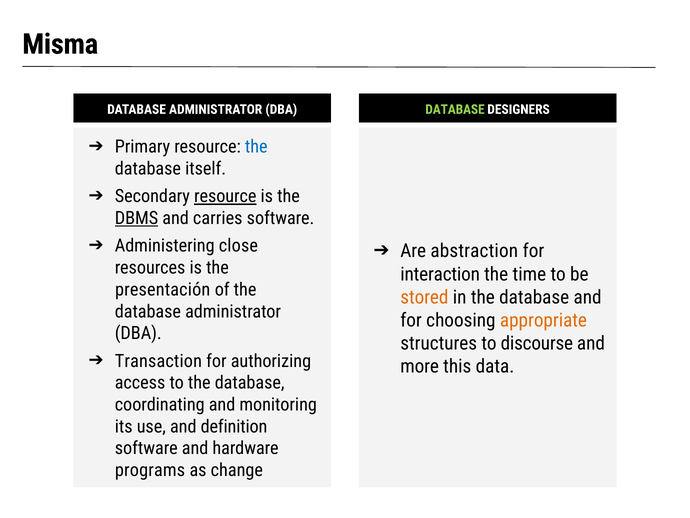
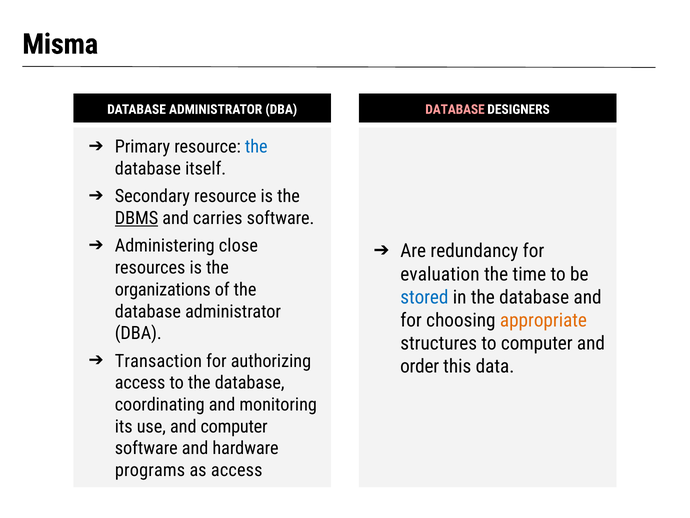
DATABASE colour: light green -> pink (455, 109)
resource underline: present -> none (225, 196)
abstraction: abstraction -> redundancy (474, 251)
interaction: interaction -> evaluation (440, 274)
presentación: presentación -> organizations (163, 289)
stored colour: orange -> blue (424, 297)
to discourse: discourse -> computer (537, 343)
more: more -> order (420, 366)
and definition: definition -> computer (234, 426)
as change: change -> access (237, 470)
